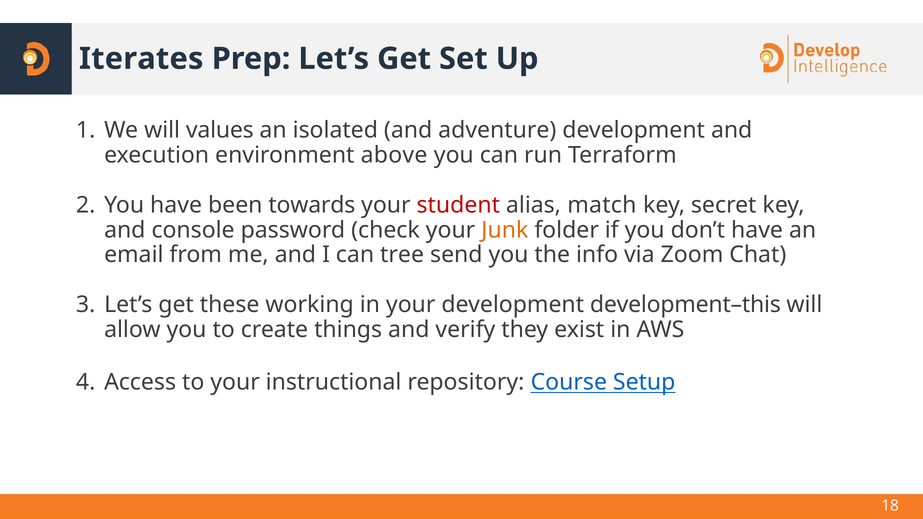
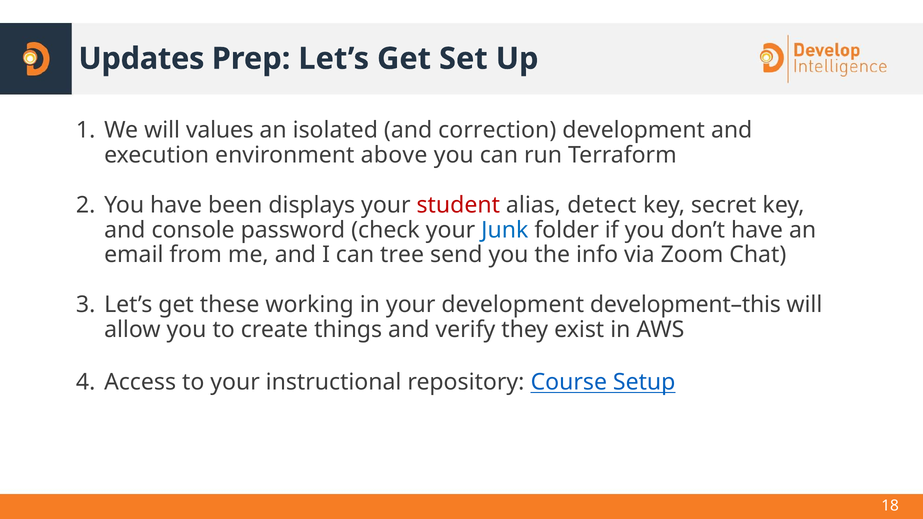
Iterates: Iterates -> Updates (141, 59)
adventure: adventure -> correction (497, 130)
towards: towards -> displays (312, 205)
match: match -> detect (602, 205)
Junk colour: orange -> blue (505, 230)
